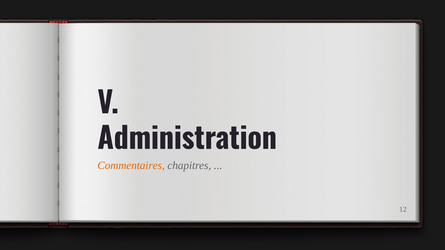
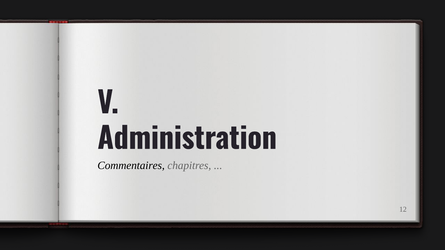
Commentaires colour: orange -> black (131, 166)
